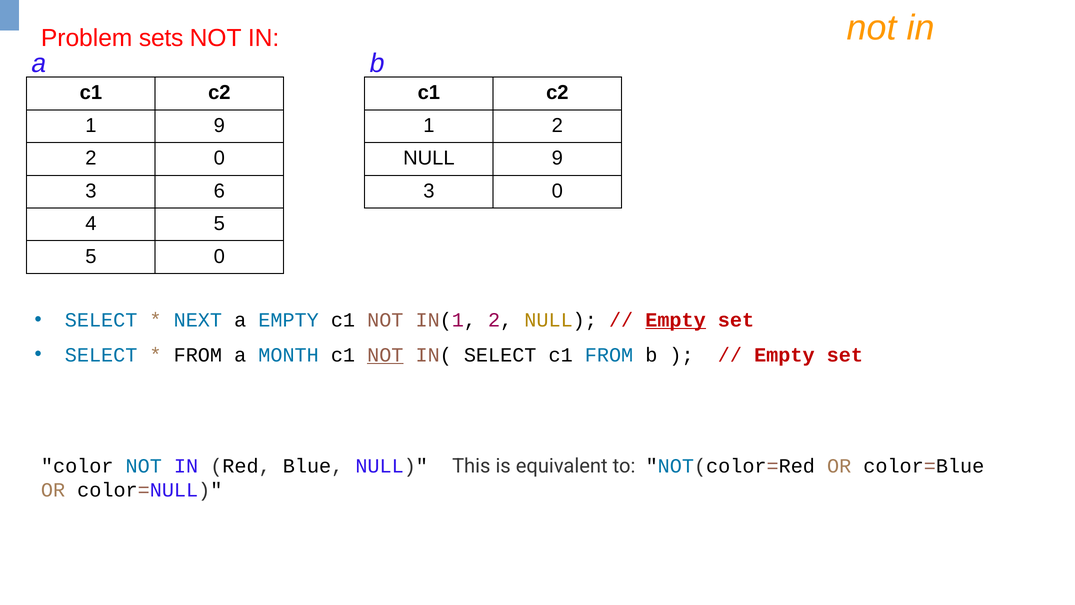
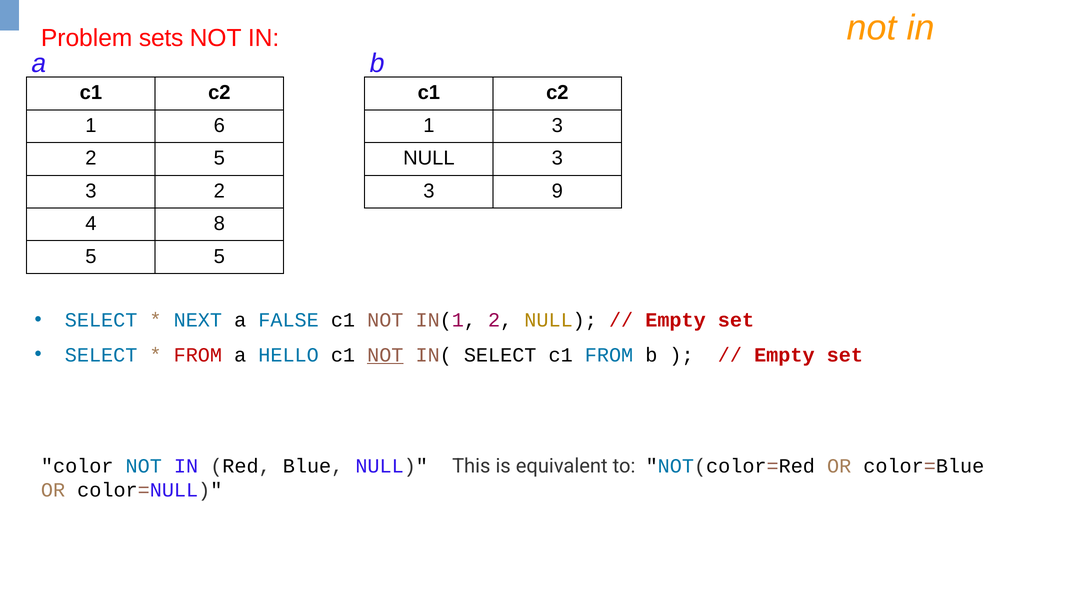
1 9: 9 -> 6 (219, 125)
1 2: 2 -> 3 (557, 125)
2 0: 0 -> 5 (219, 158)
NULL 9: 9 -> 3 (557, 158)
3 6: 6 -> 2 (219, 191)
3 0: 0 -> 9 (557, 191)
4 5: 5 -> 8 (219, 224)
5 0: 0 -> 5 (219, 256)
a EMPTY: EMPTY -> FALSE (289, 320)
Empty underline: present -> none (676, 320)
FROM colour: black -> red (198, 355)
MONTH: MONTH -> HELLO (289, 355)
